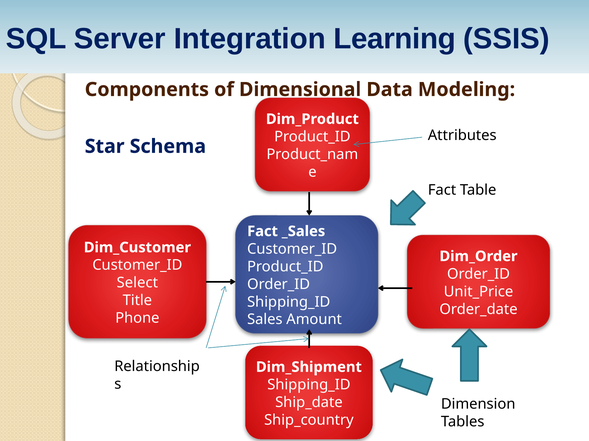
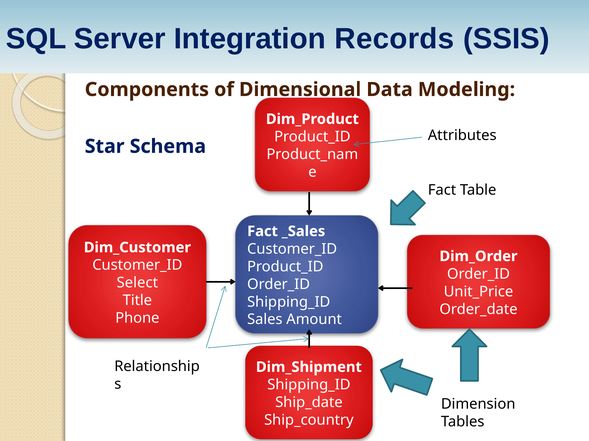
Learning: Learning -> Records (394, 39)
